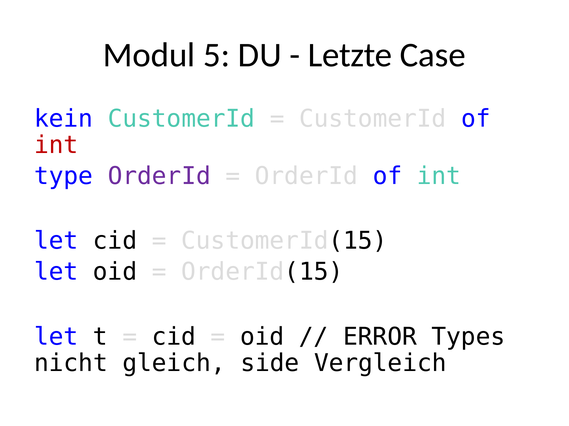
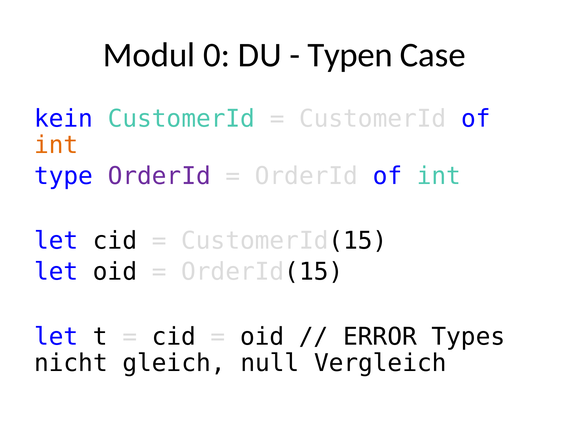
5: 5 -> 0 (217, 55)
Letzte: Letzte -> Typen (350, 55)
int colour: red -> orange (56, 145)
side: side -> null (270, 364)
